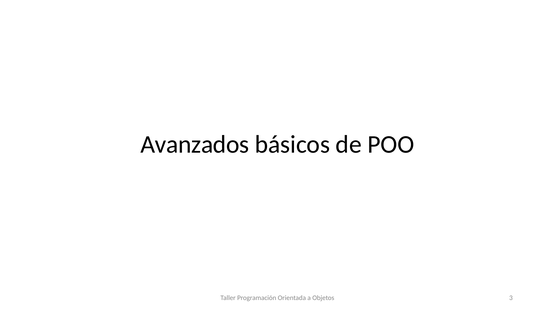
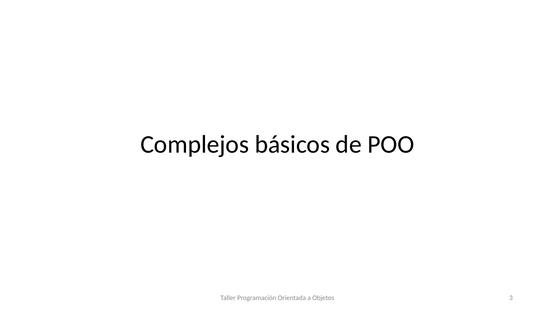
Avanzados: Avanzados -> Complejos (195, 145)
